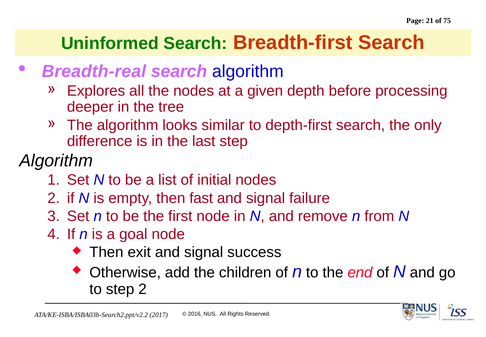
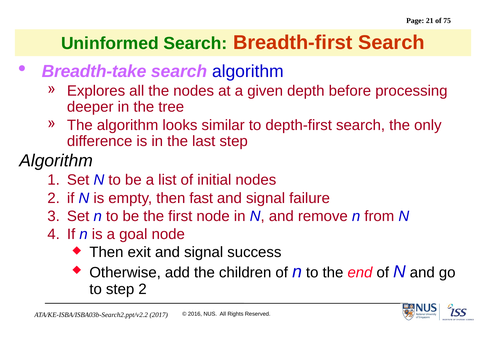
Breadth-real: Breadth-real -> Breadth-take (94, 71)
